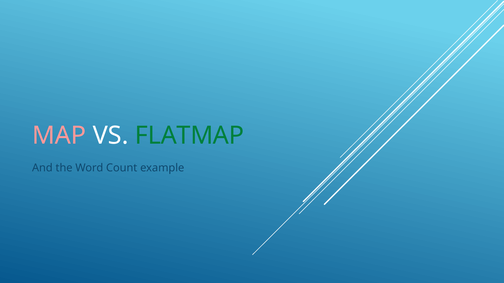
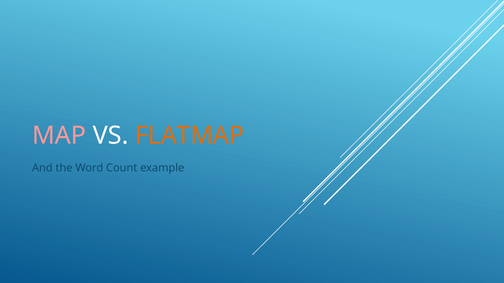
FLATMAP colour: green -> orange (190, 136)
